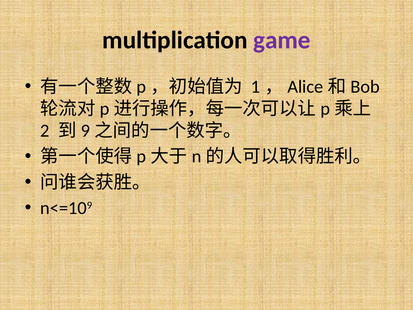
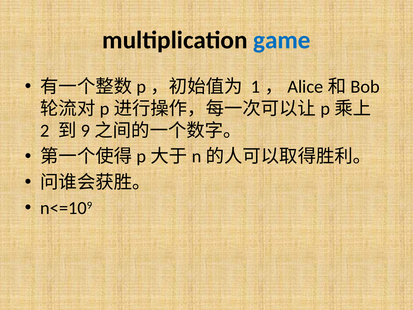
game colour: purple -> blue (282, 40)
